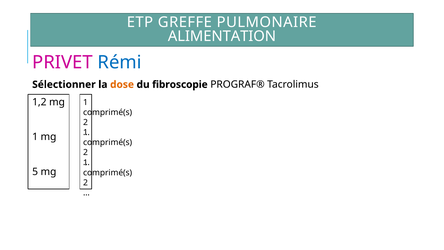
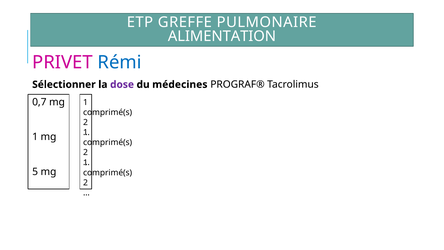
dose colour: orange -> purple (122, 84)
fibroscopie: fibroscopie -> médecines (180, 84)
1,2: 1,2 -> 0,7 (39, 102)
